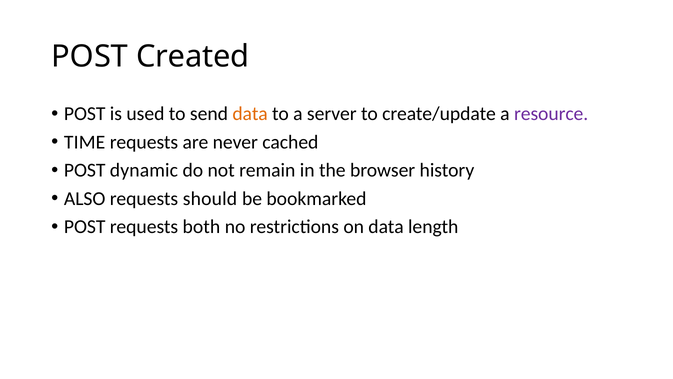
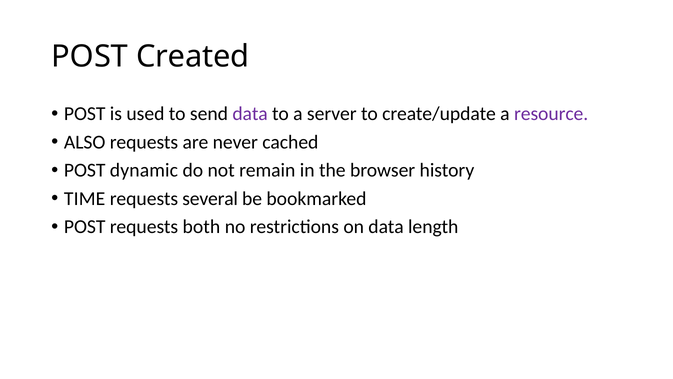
data colour: orange -> purple (250, 114)
TIME: TIME -> ALSO (85, 142)
ALSO: ALSO -> TIME (85, 198)
should: should -> several (210, 198)
